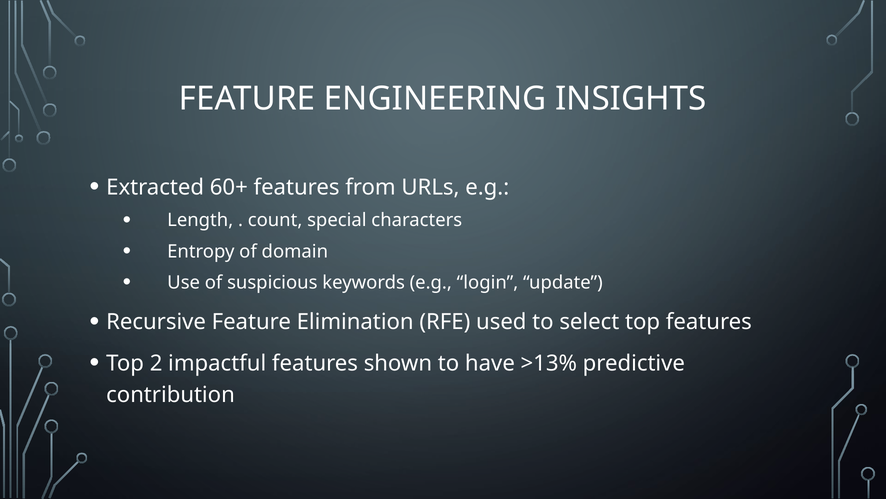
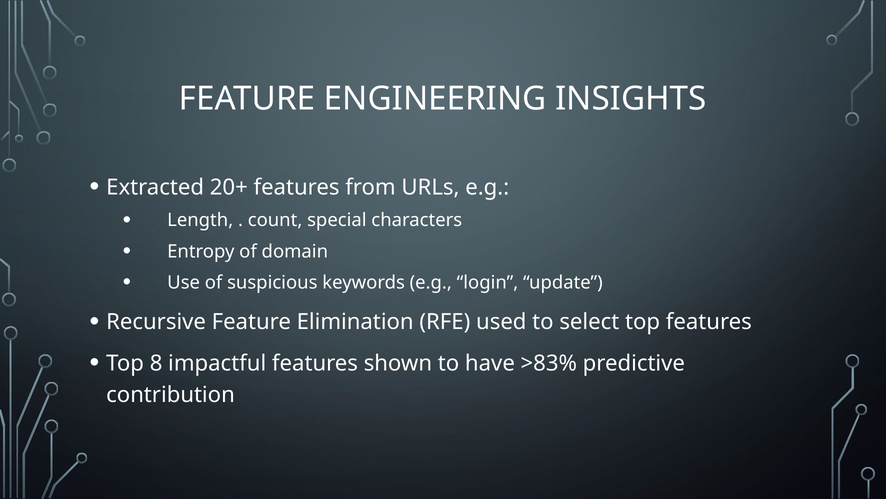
60+: 60+ -> 20+ (229, 187)
2: 2 -> 8 (156, 363)
>13%: >13% -> >83% (549, 363)
